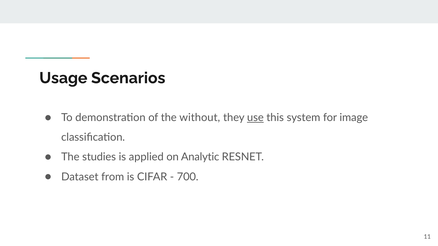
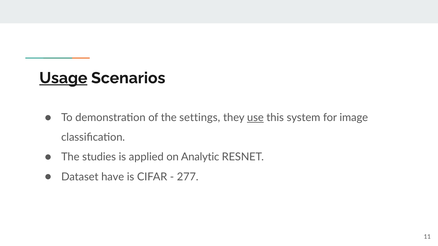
Usage underline: none -> present (63, 78)
without: without -> settings (200, 118)
from: from -> have (113, 177)
700: 700 -> 277 (188, 177)
